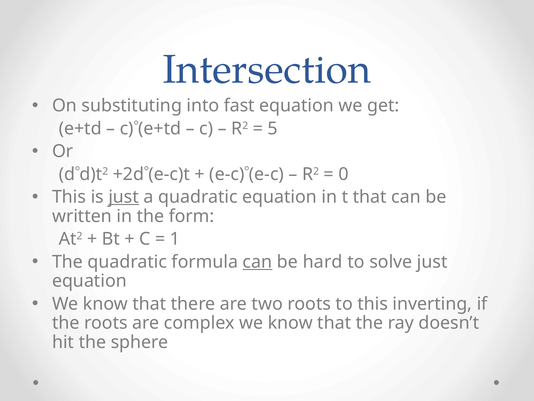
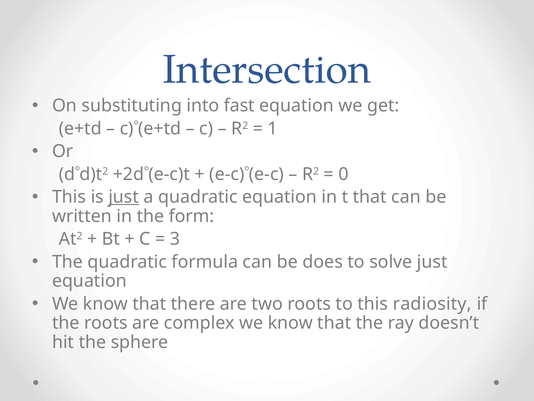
5: 5 -> 1 (273, 128)
1: 1 -> 3 (175, 239)
can underline: present -> none (257, 261)
hard: hard -> does (323, 261)
inverting: inverting -> radiosity (432, 303)
